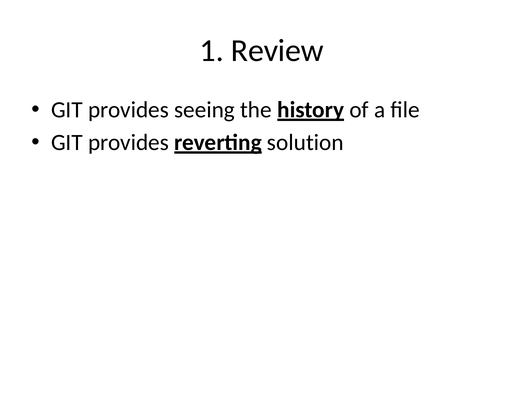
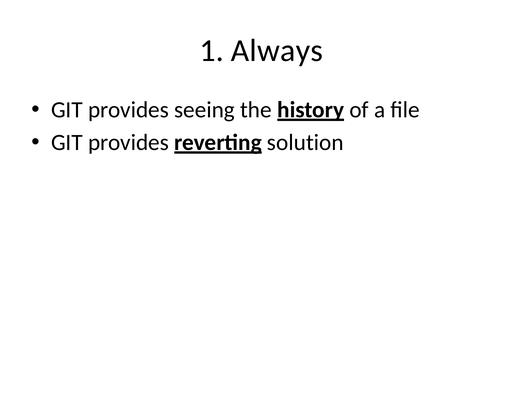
Review: Review -> Always (277, 51)
